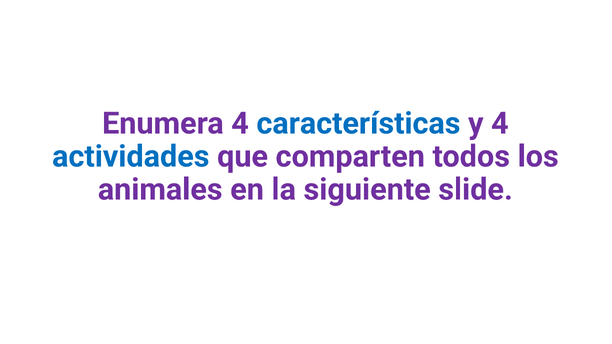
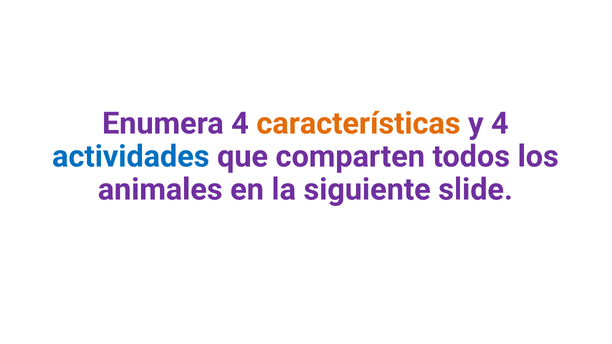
características colour: blue -> orange (358, 124)
